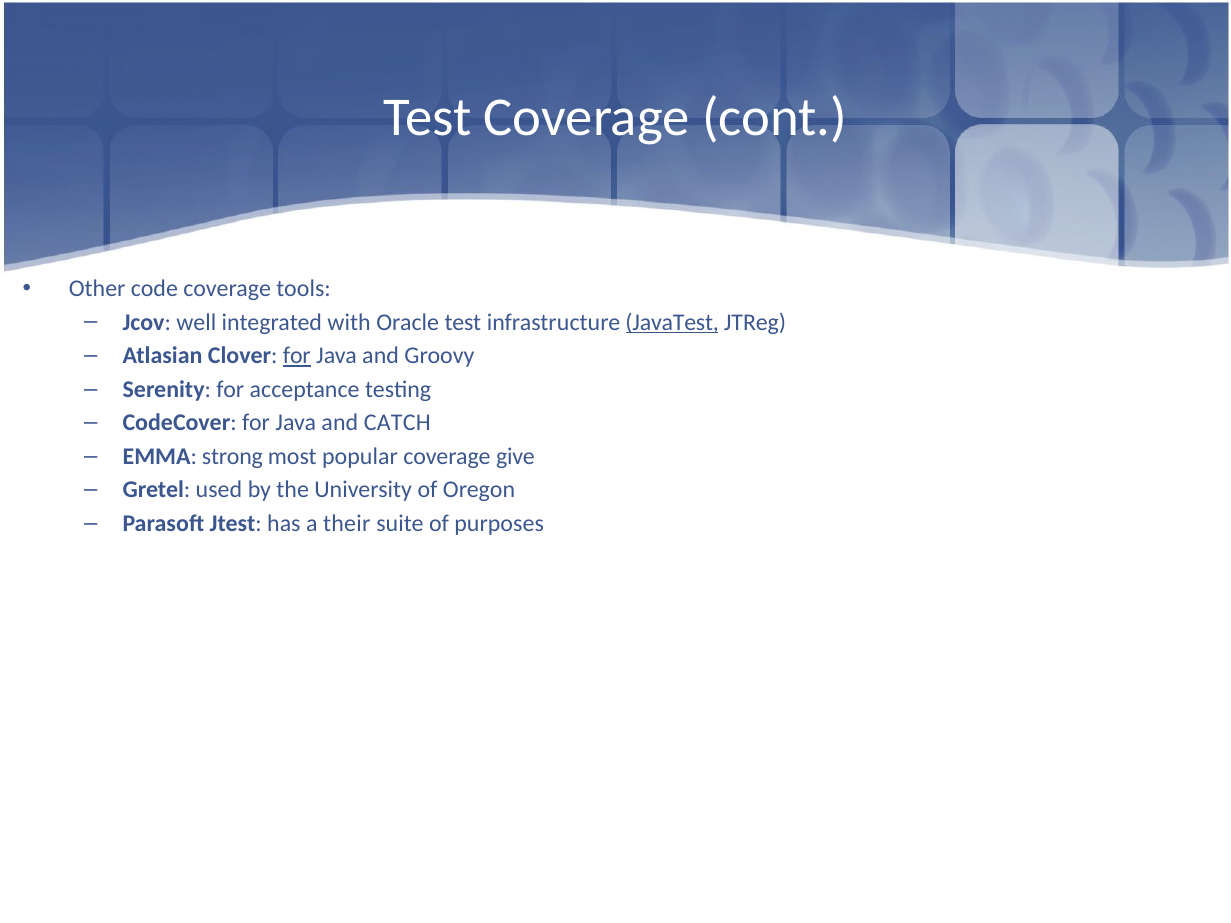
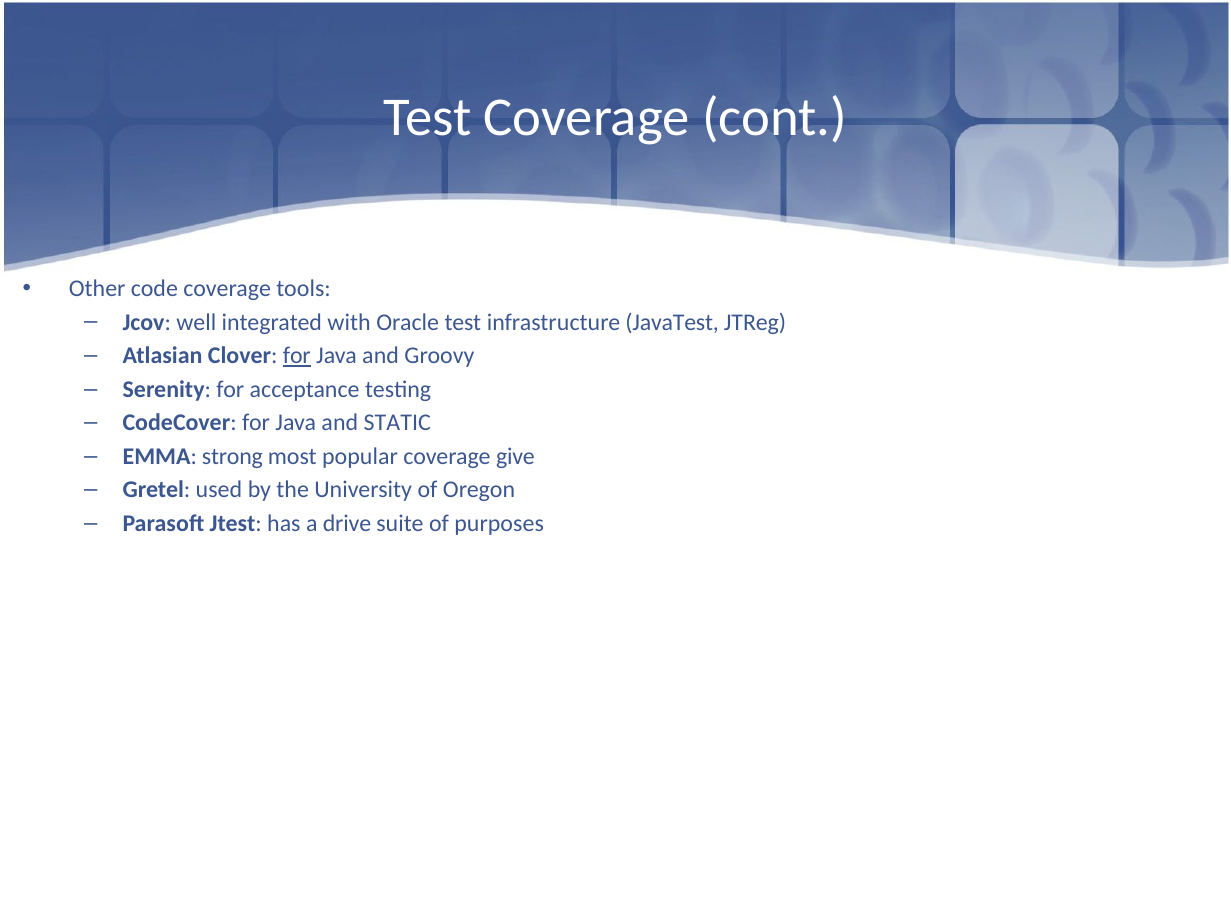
JavaTest underline: present -> none (672, 322)
CATCH: CATCH -> STATIC (397, 423)
their: their -> drive (347, 524)
